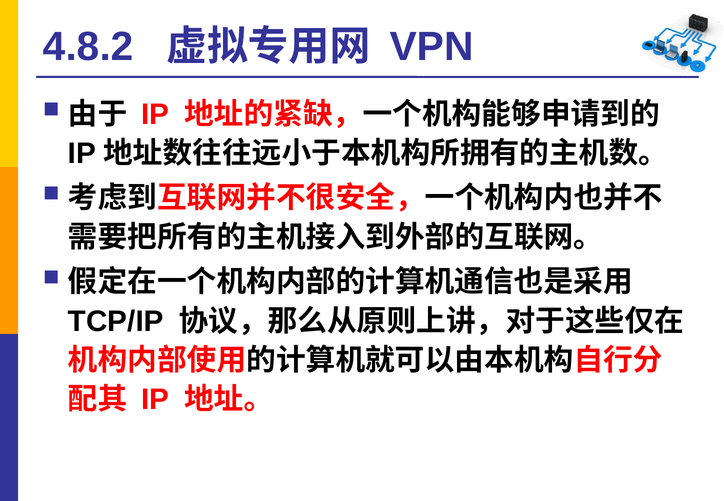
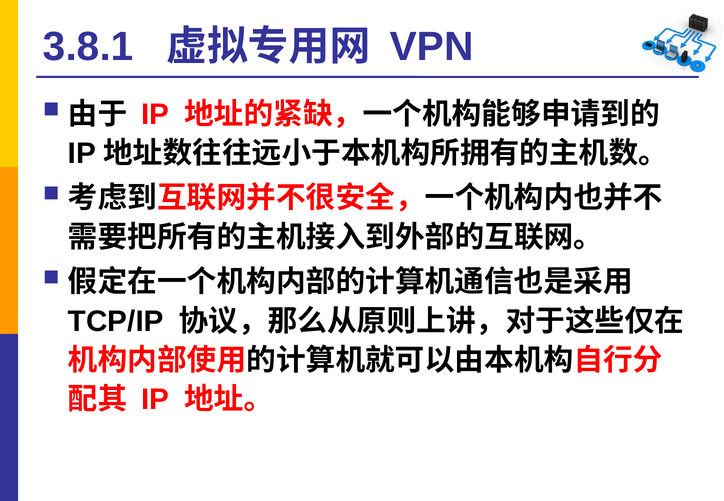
4.8.2: 4.8.2 -> 3.8.1 (88, 47)
